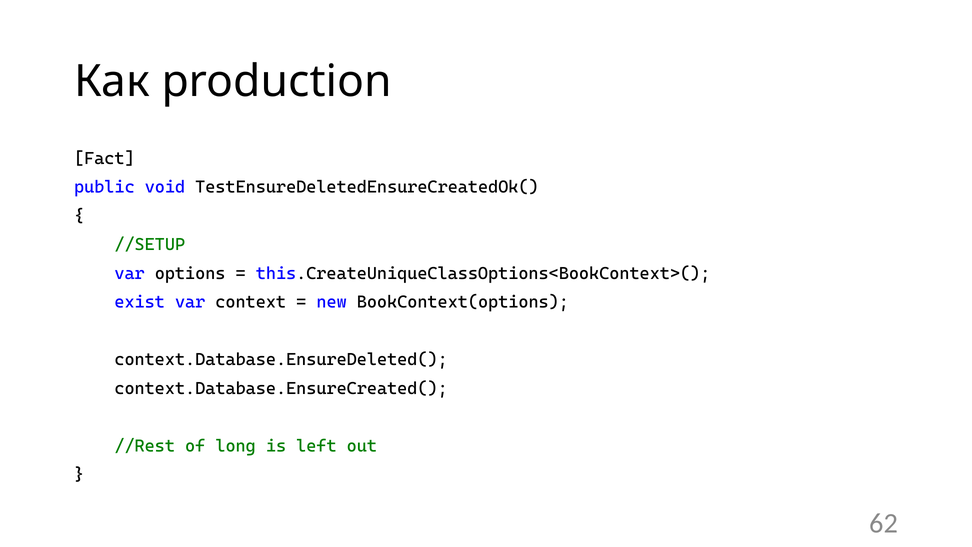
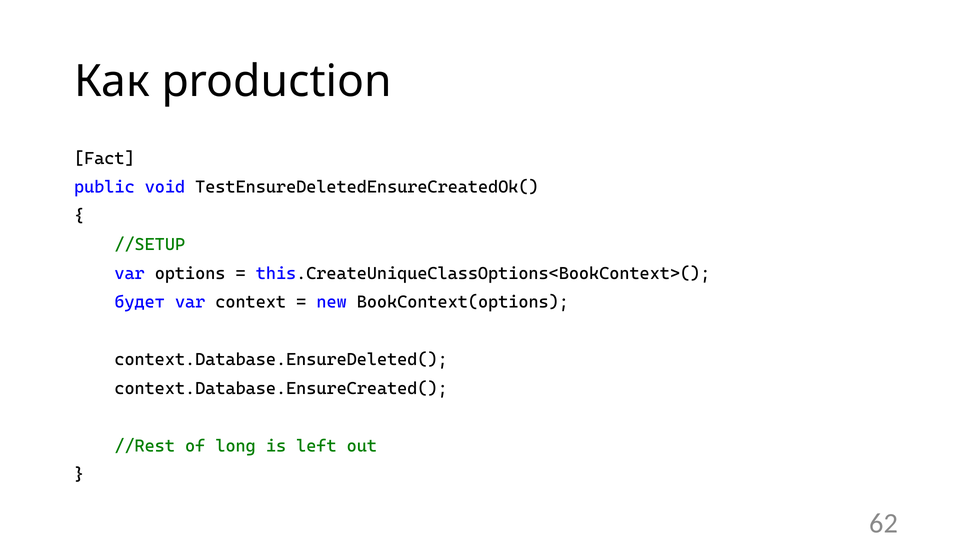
exist: exist -> будет (140, 302)
